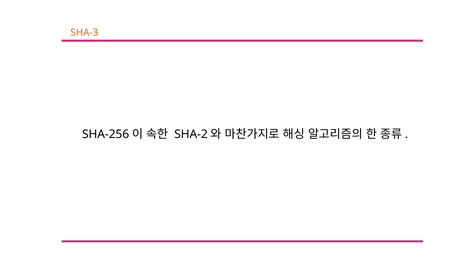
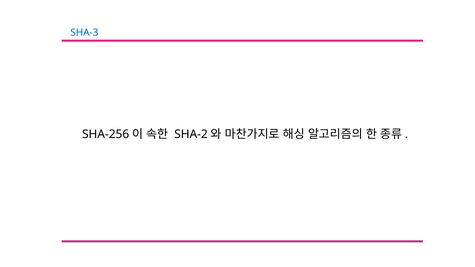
SHA-3 colour: orange -> blue (84, 33)
